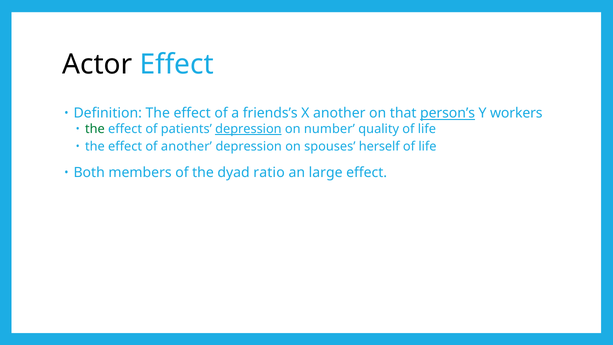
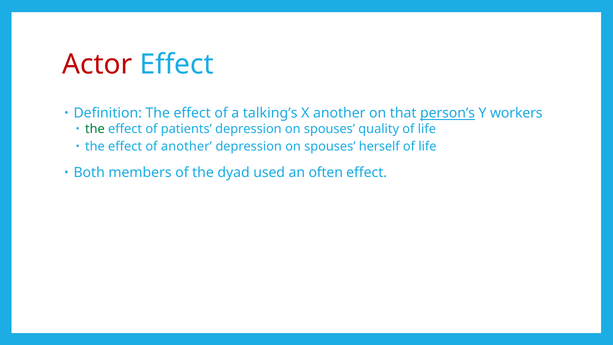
Actor colour: black -> red (97, 65)
friends’s: friends’s -> talking’s (270, 113)
depression underline: present -> none (248, 129)
number: number -> spouses (330, 129)
ratio: ratio -> used (269, 173)
large: large -> often (326, 173)
